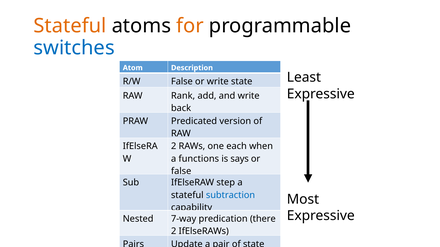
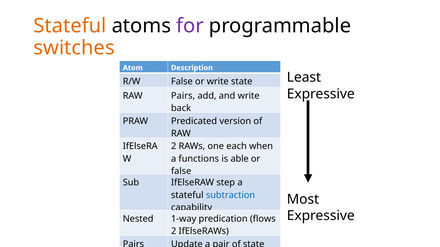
for colour: orange -> purple (190, 26)
switches colour: blue -> orange (74, 48)
RAW Rank: Rank -> Pairs (183, 96)
says: says -> able (240, 159)
7-way: 7-way -> 1-way (184, 219)
there: there -> flows (263, 219)
